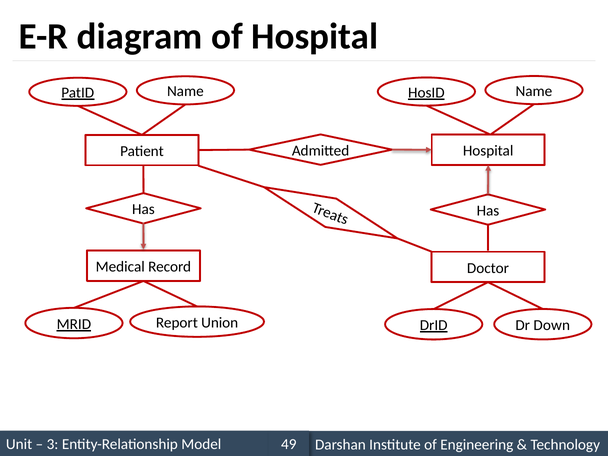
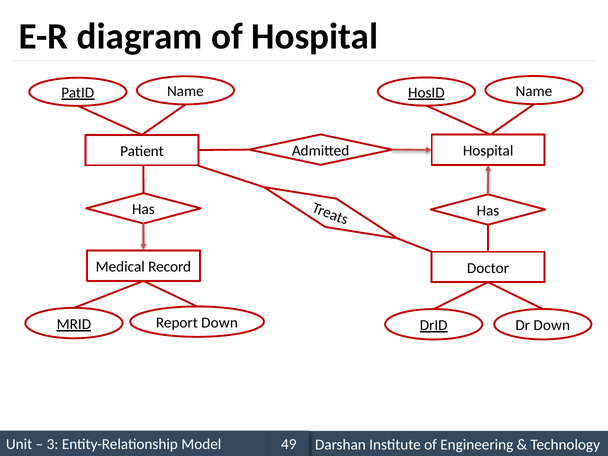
Report Union: Union -> Down (220, 323)
